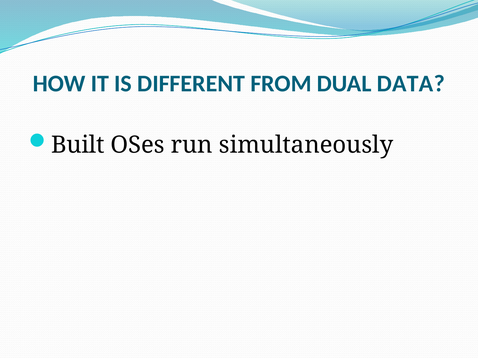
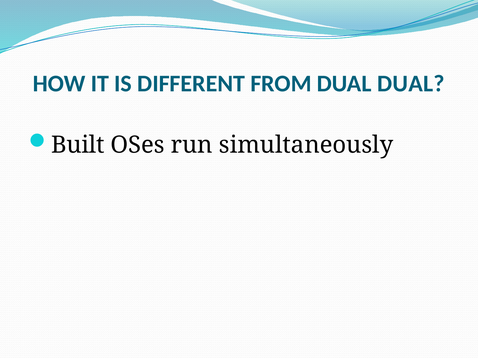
DUAL DATA: DATA -> DUAL (411, 84)
